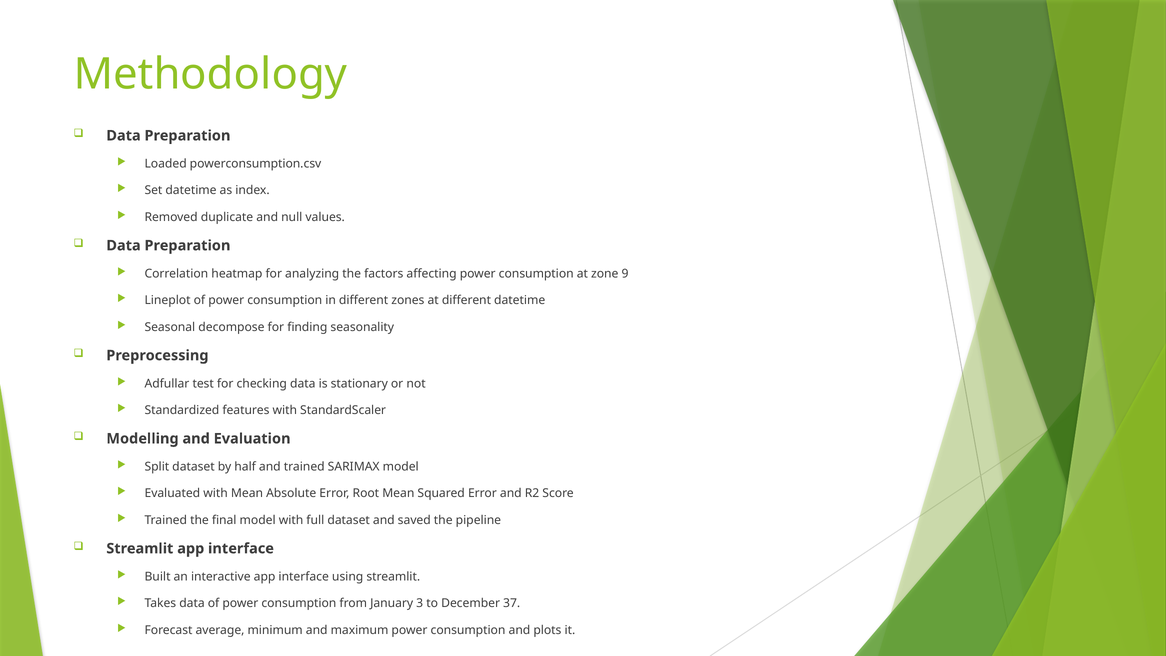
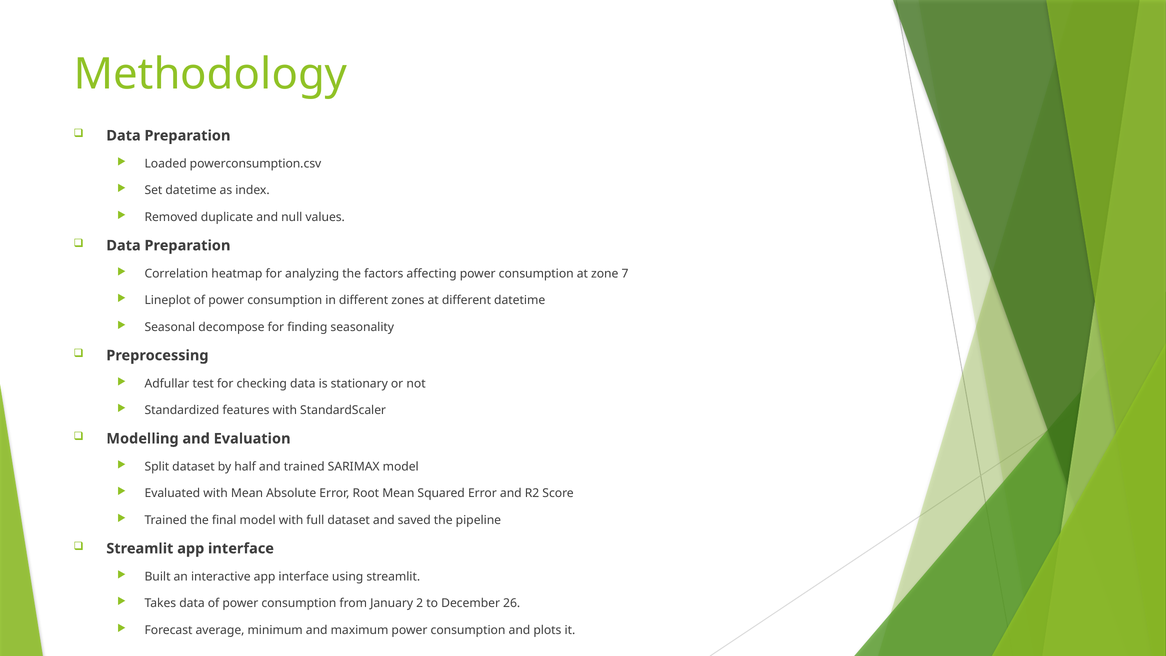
9: 9 -> 7 (625, 274)
3: 3 -> 2 (420, 603)
37: 37 -> 26 (512, 603)
